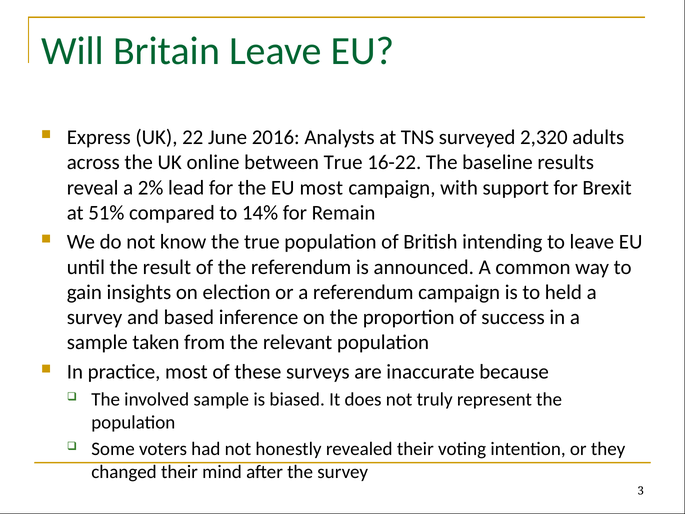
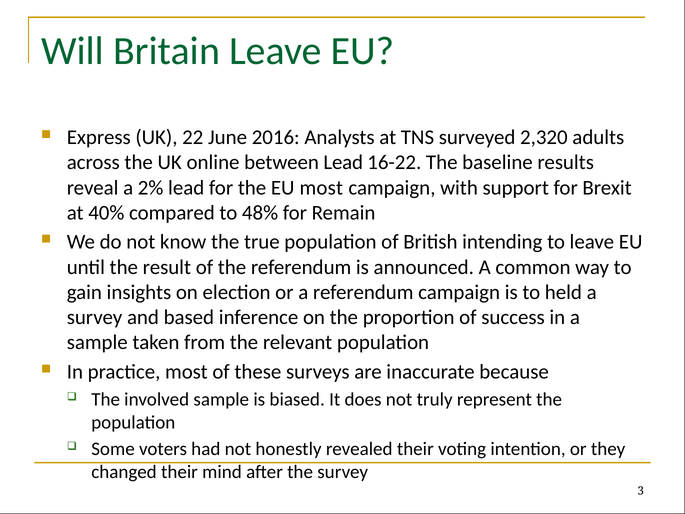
between True: True -> Lead (343, 162)
51%: 51% -> 40% (106, 213)
14%: 14% -> 48% (260, 213)
